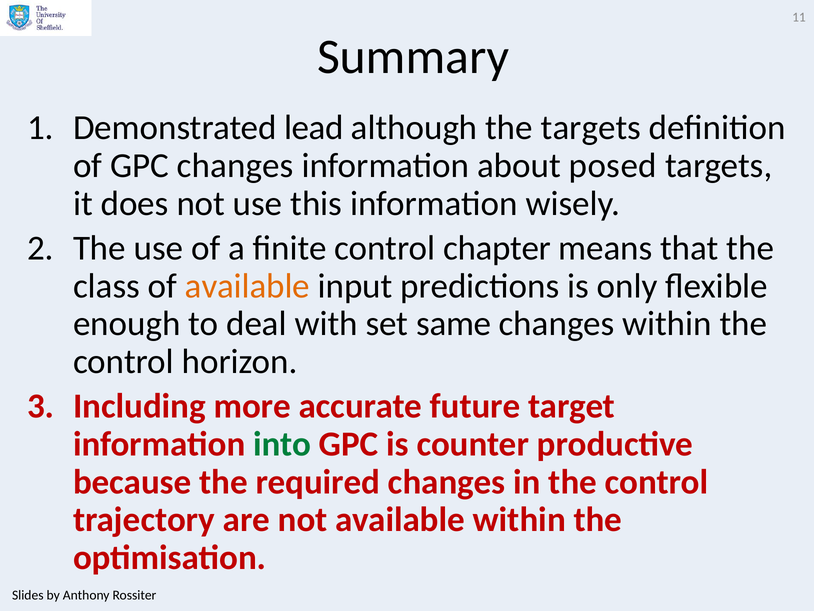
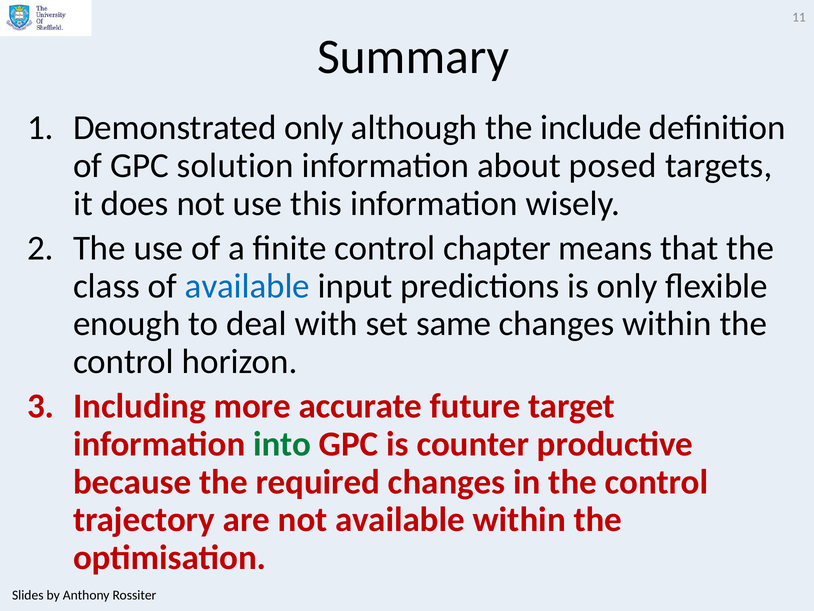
Demonstrated lead: lead -> only (314, 128)
the targets: targets -> include (591, 128)
GPC changes: changes -> solution (235, 166)
available colour: orange -> blue (247, 286)
